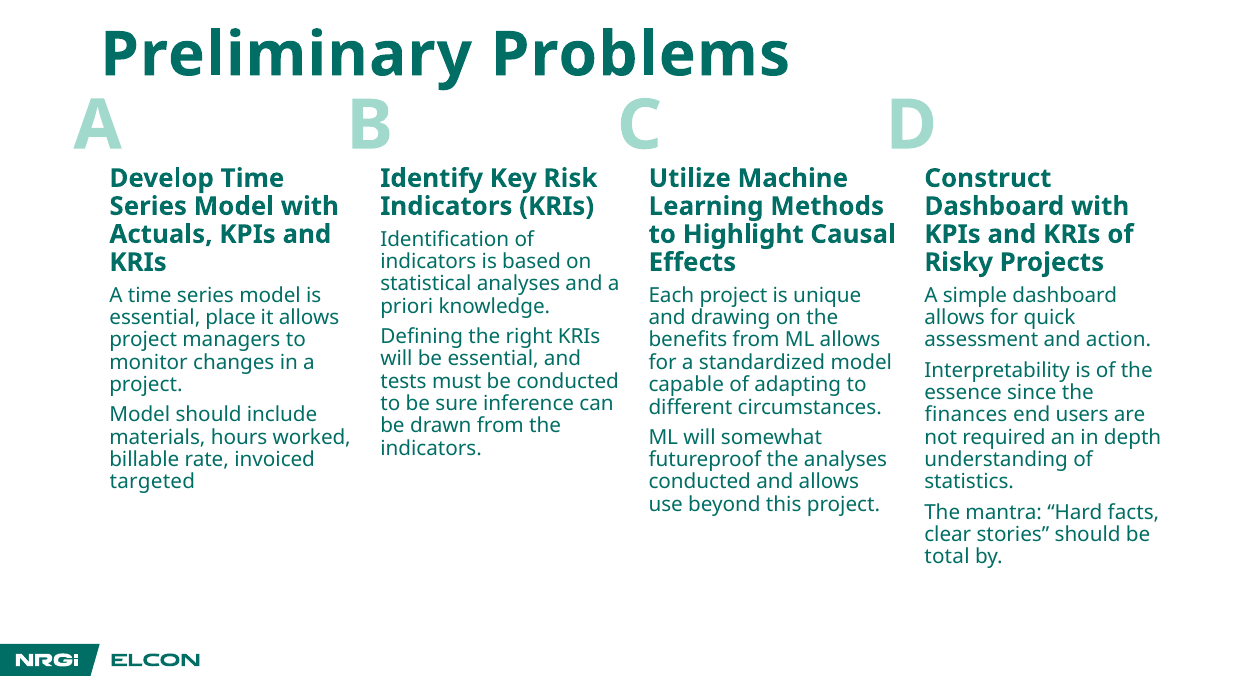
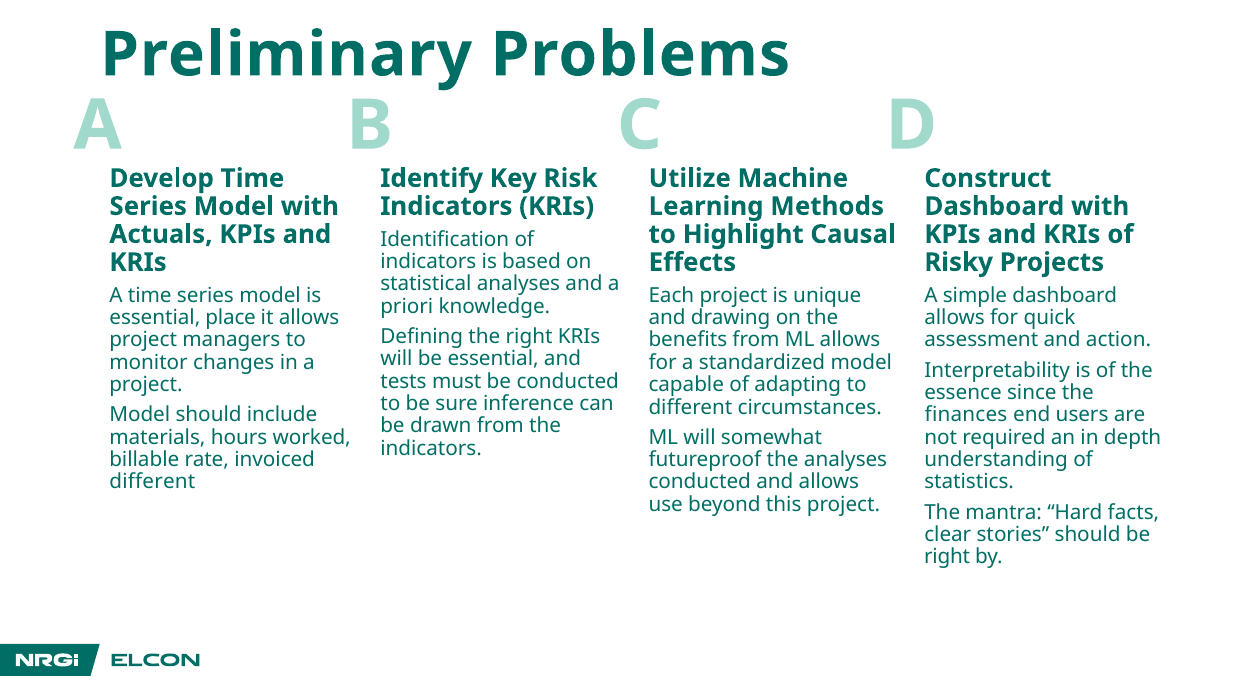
targeted: targeted -> different (152, 482)
total: total -> right (947, 557)
